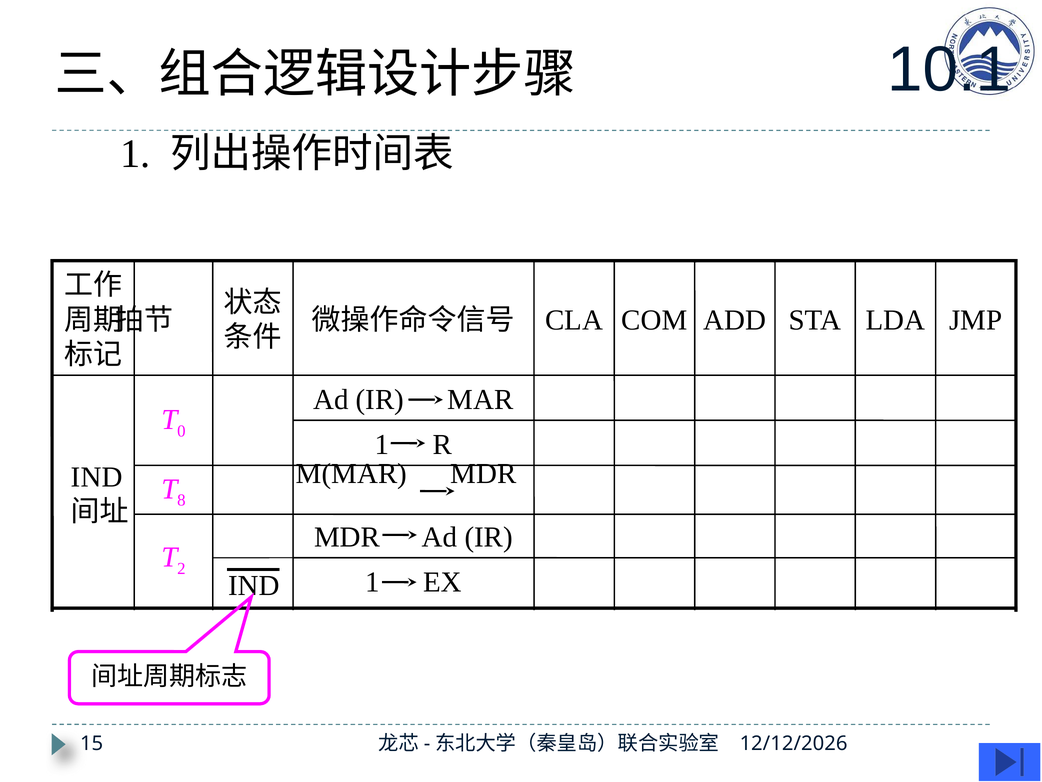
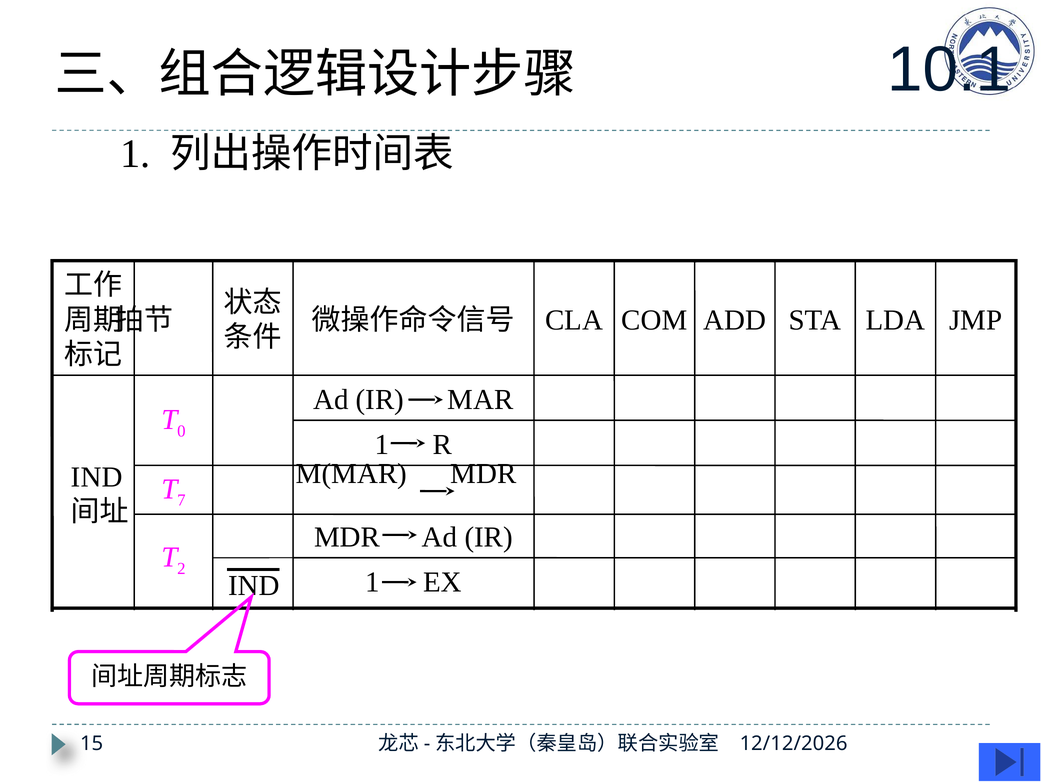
8: 8 -> 7 (181, 500)
